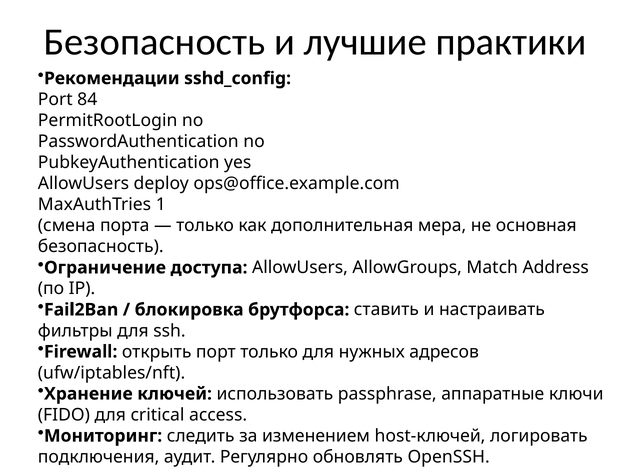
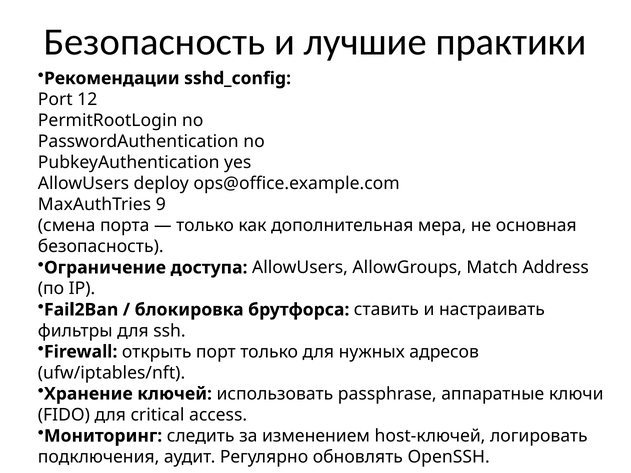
84: 84 -> 12 (87, 99)
1: 1 -> 9 (161, 205)
